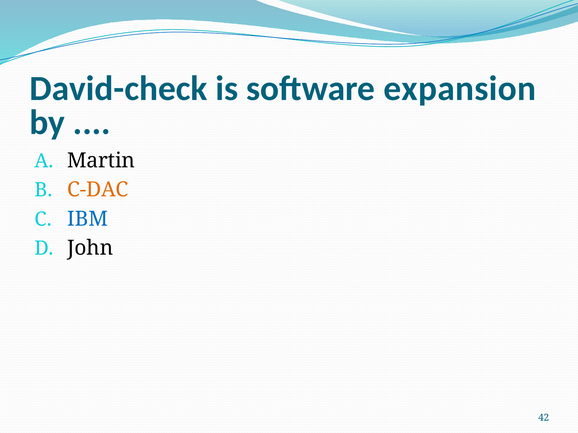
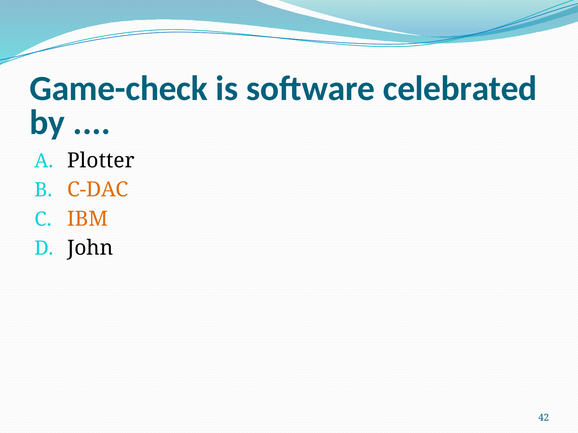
David-check: David-check -> Game-check (119, 89)
expansion: expansion -> celebrated (460, 89)
Martin: Martin -> Plotter (101, 161)
IBM colour: blue -> orange (88, 219)
